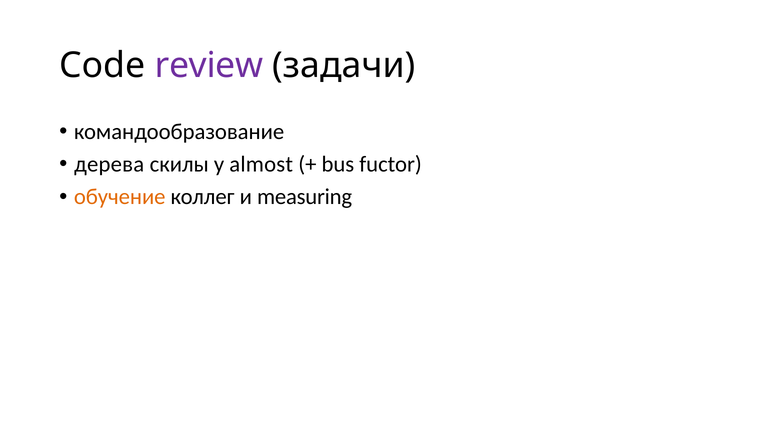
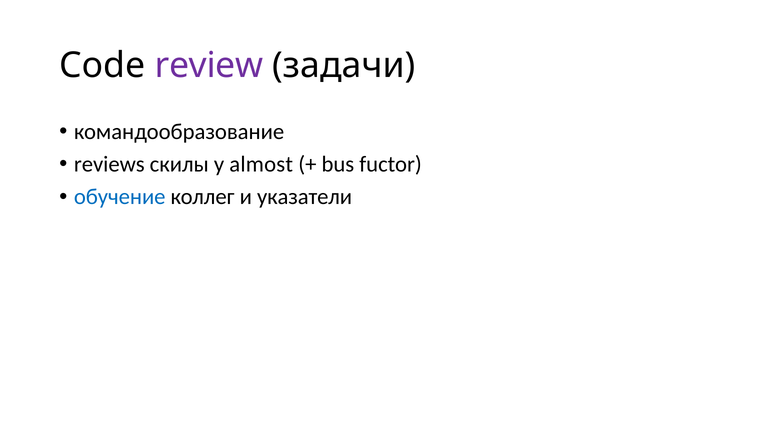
дерева: дерева -> reviews (109, 164)
обучение colour: orange -> blue (120, 197)
measuring: measuring -> указатели (305, 197)
